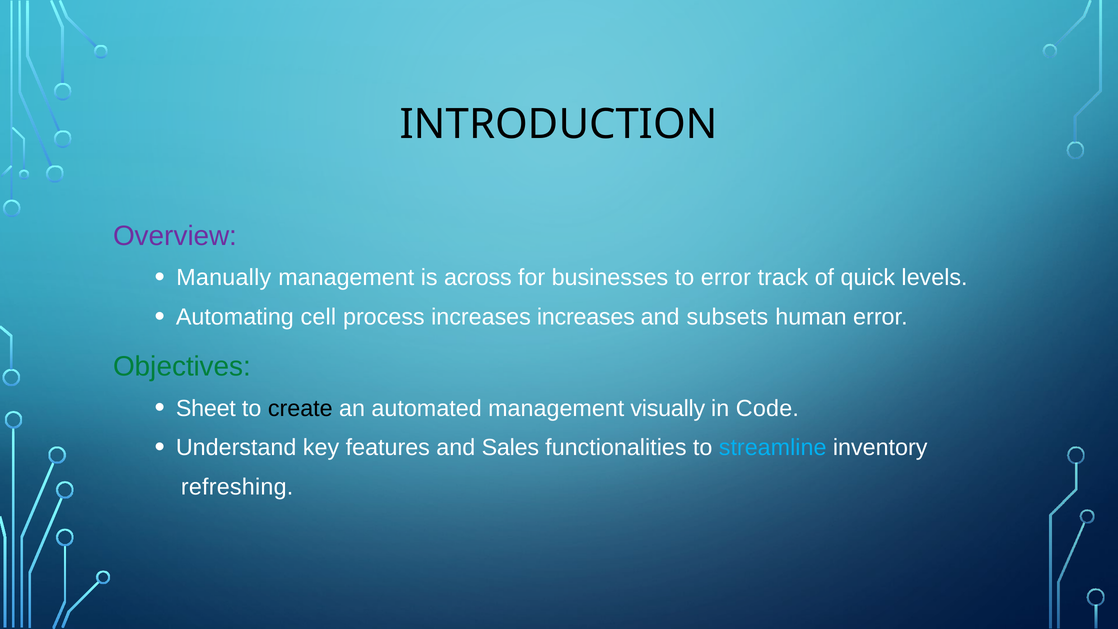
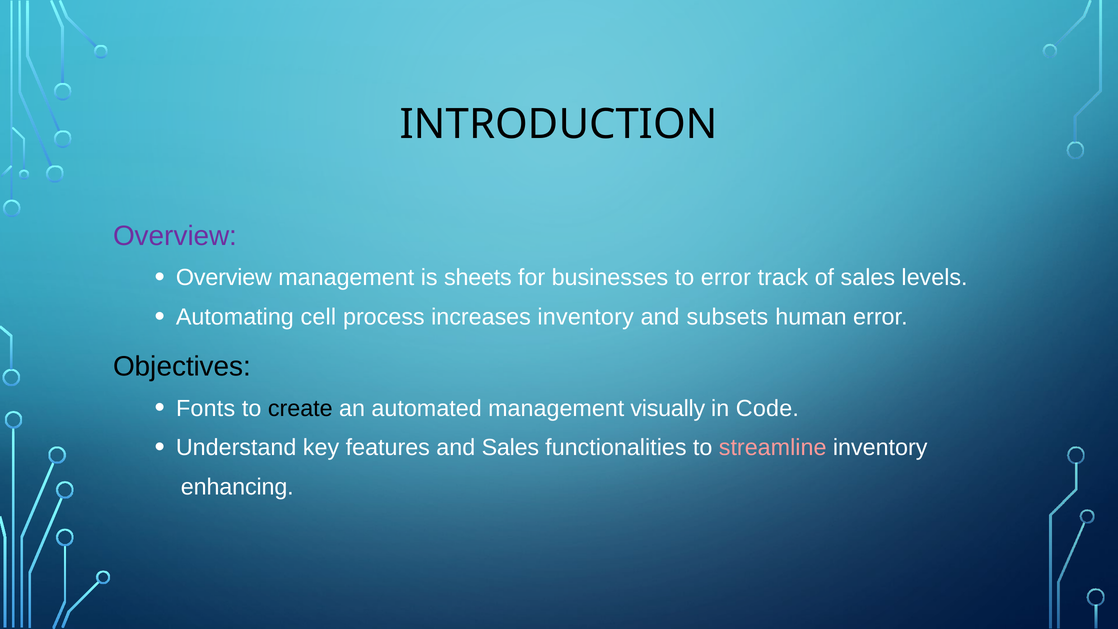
Manually: Manually -> Overview (224, 278)
across: across -> sheets (478, 278)
of quick: quick -> sales (868, 278)
increases increases: increases -> inventory (586, 317)
Objectives colour: green -> black (182, 367)
Sheet: Sheet -> Fonts (206, 408)
streamline colour: light blue -> pink (773, 448)
refreshing: refreshing -> enhancing (237, 487)
